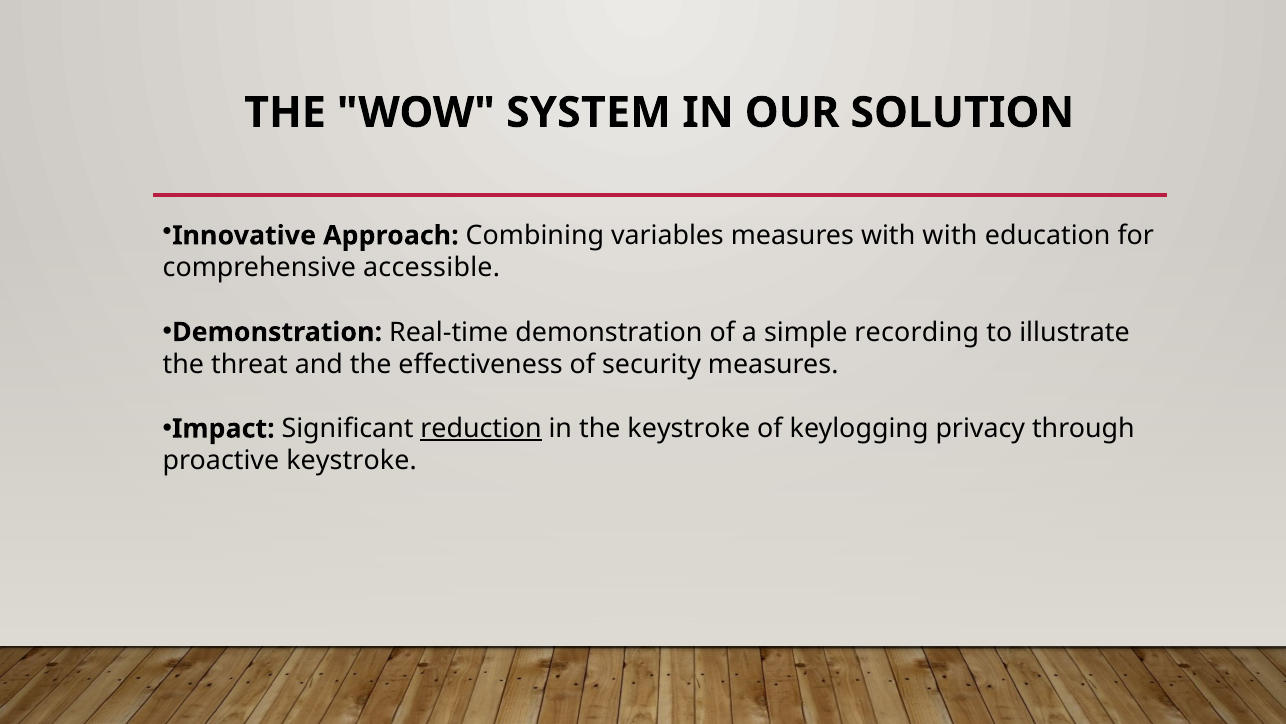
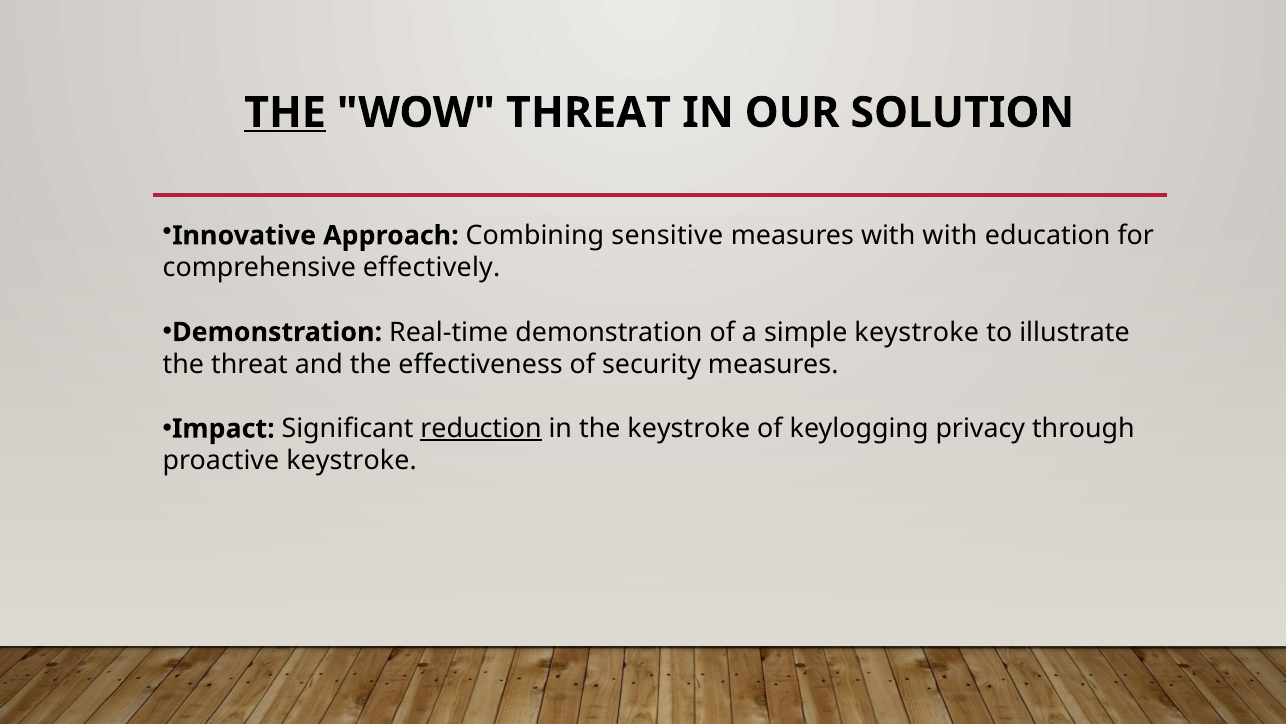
THE underline: none -> present (285, 113)
WOW SYSTEM: SYSTEM -> THREAT (588, 113)
variables: variables -> sensitive (667, 235)
accessible: accessible -> effectively (432, 268)
simple recording: recording -> keystroke (917, 332)
